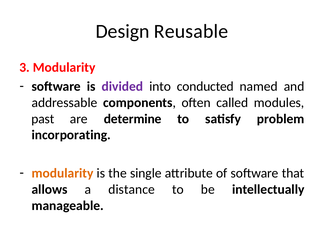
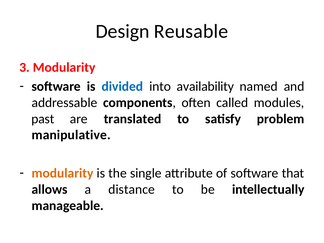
divided colour: purple -> blue (122, 86)
conducted: conducted -> availability (205, 86)
determine: determine -> translated (133, 119)
incorporating: incorporating -> manipulative (71, 135)
